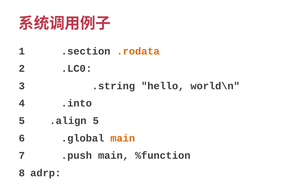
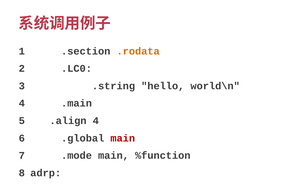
.into: .into -> .main (77, 104)
.align 5: 5 -> 4 (96, 121)
main colour: orange -> red (123, 139)
.push: .push -> .mode (77, 156)
